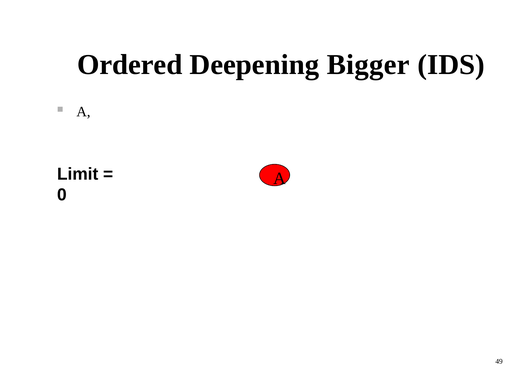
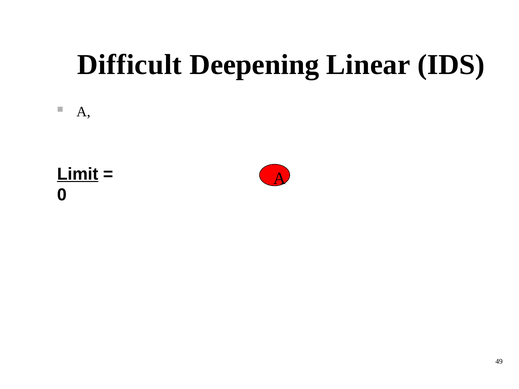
Ordered: Ordered -> Difficult (130, 65)
Bigger: Bigger -> Linear (368, 65)
Limit underline: none -> present (78, 174)
